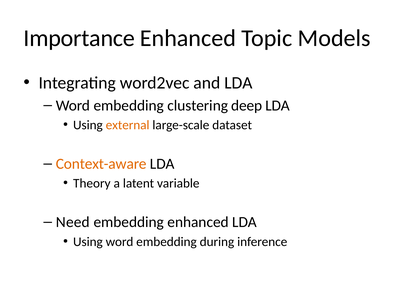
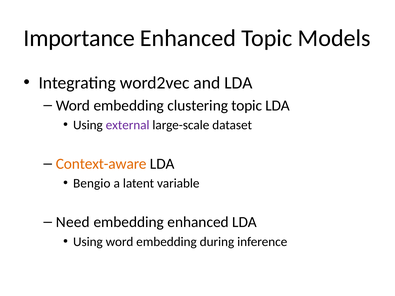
clustering deep: deep -> topic (247, 106)
external colour: orange -> purple (128, 125)
Theory: Theory -> Bengio (92, 184)
